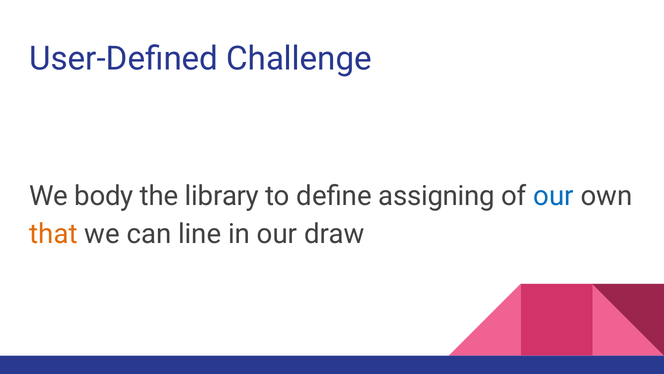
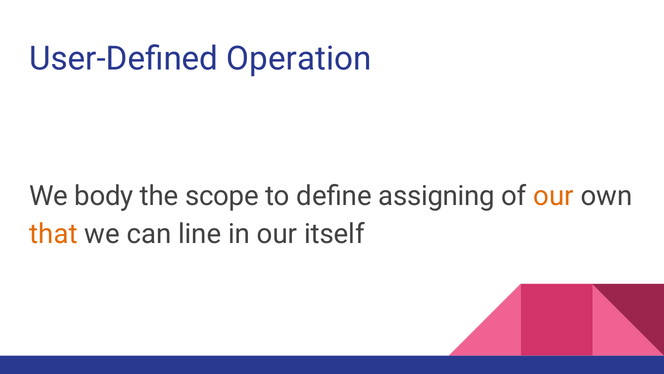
Challenge: Challenge -> Operation (299, 59)
library: library -> scope (222, 196)
our colour: blue -> orange (554, 196)
draw: draw -> itself (334, 234)
